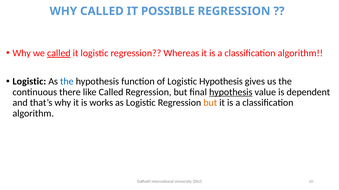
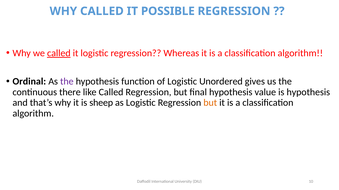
Logistic: Logistic -> Ordinal (29, 82)
the colour: blue -> purple (67, 82)
Logistic Hypothesis: Hypothesis -> Unordered (221, 82)
hypothesis underline: present -> none (231, 92)
is dependent: dependent -> hypothesis (308, 92)
works: works -> sheep (101, 103)
